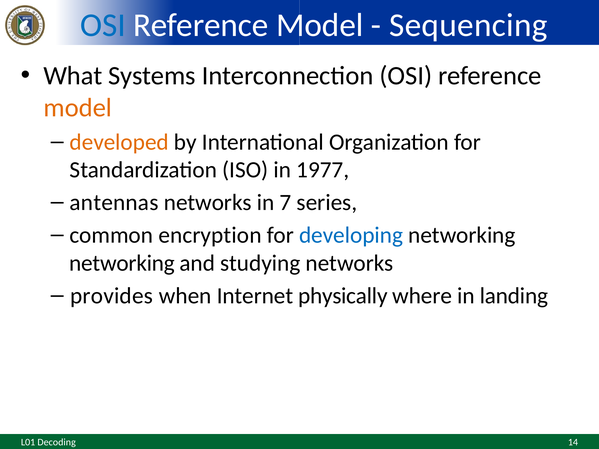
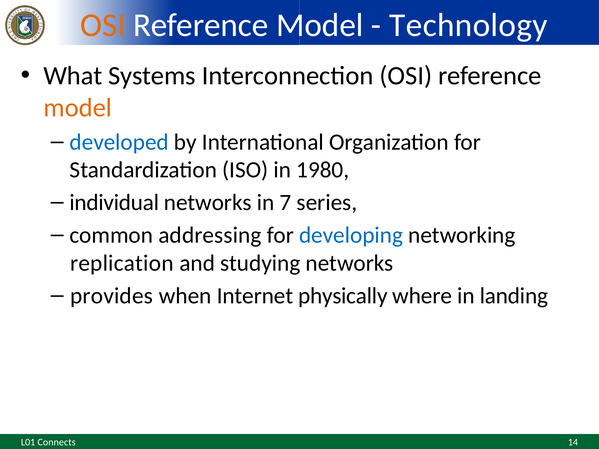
OSI colour: blue -> orange (103, 25)
Sequencing: Sequencing -> Technology (468, 25)
developed colour: orange -> blue (119, 142)
1977: 1977 -> 1980 (323, 170)
antennas: antennas -> individual (114, 203)
encryption: encryption -> addressing (210, 235)
networking: networking -> replication (122, 263)
Decoding: Decoding -> Connects (57, 442)
